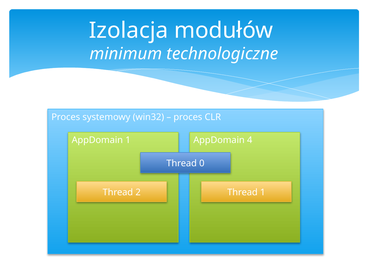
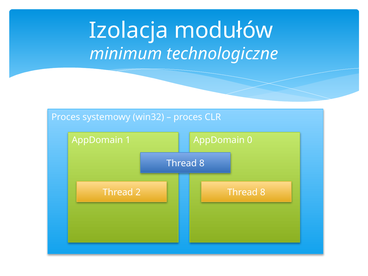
4: 4 -> 0 (250, 140)
0: 0 -> 8 (202, 163)
2 Thread 1: 1 -> 8 (263, 192)
